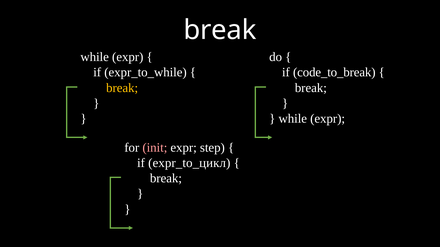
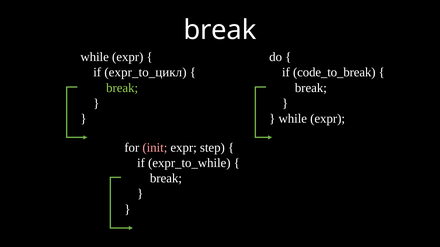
expr_to_while: expr_to_while -> expr_to_цикл (145, 73)
break colour: yellow -> light green (122, 88)
expr_to_цикл: expr_to_цикл -> expr_to_while (189, 163)
